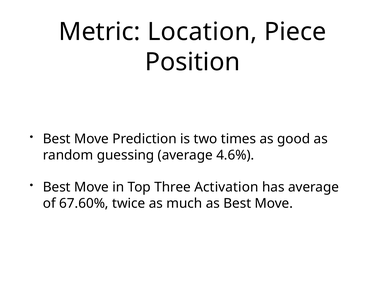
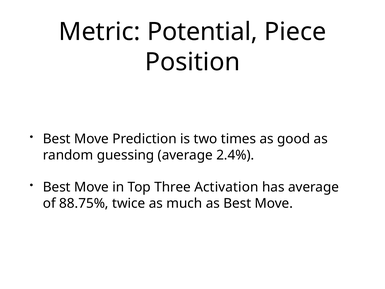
Location: Location -> Potential (202, 32)
4.6%: 4.6% -> 2.4% (235, 155)
67.60%: 67.60% -> 88.75% (84, 203)
